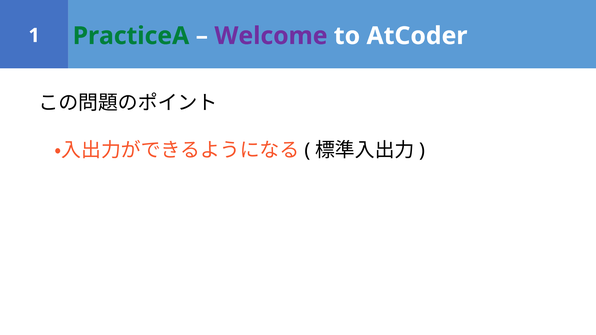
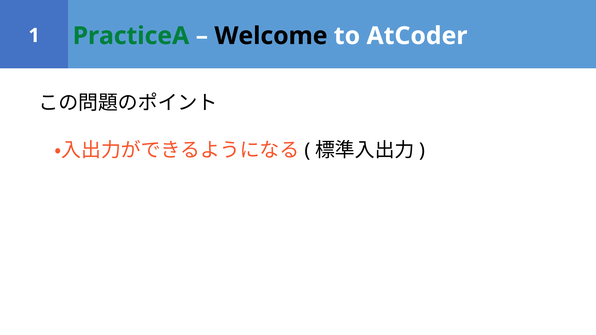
Welcome colour: purple -> black (271, 36)
